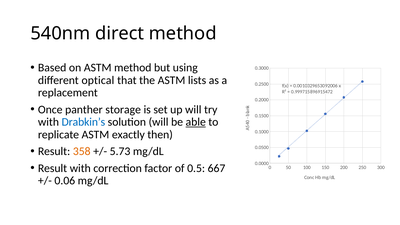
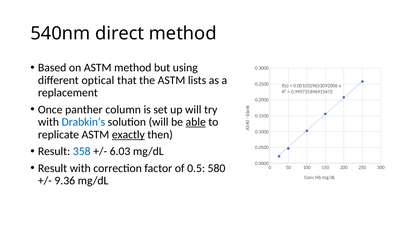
storage: storage -> column (123, 110)
exactly underline: none -> present (128, 135)
358 colour: orange -> blue (82, 151)
5.73: 5.73 -> 6.03 (120, 151)
667: 667 -> 580 (217, 168)
0.06: 0.06 -> 9.36 (65, 181)
